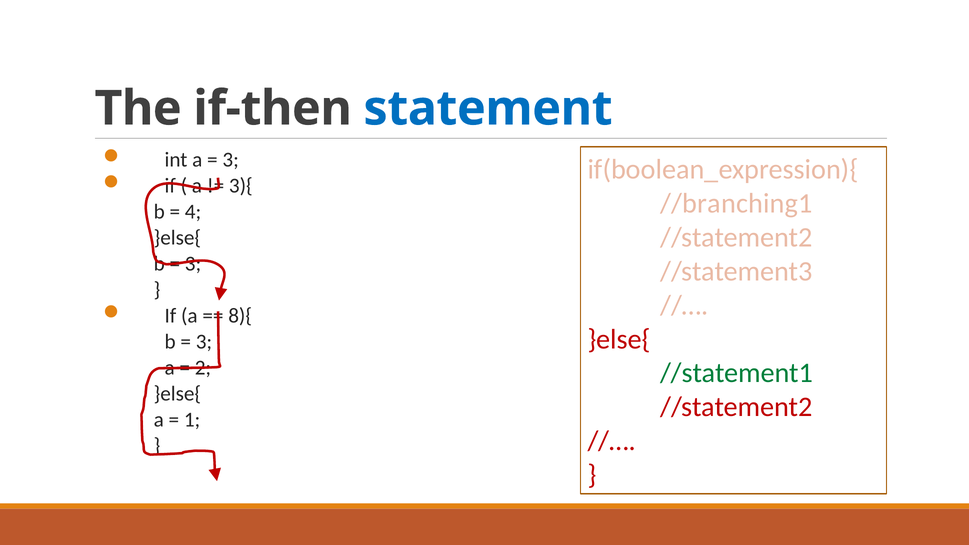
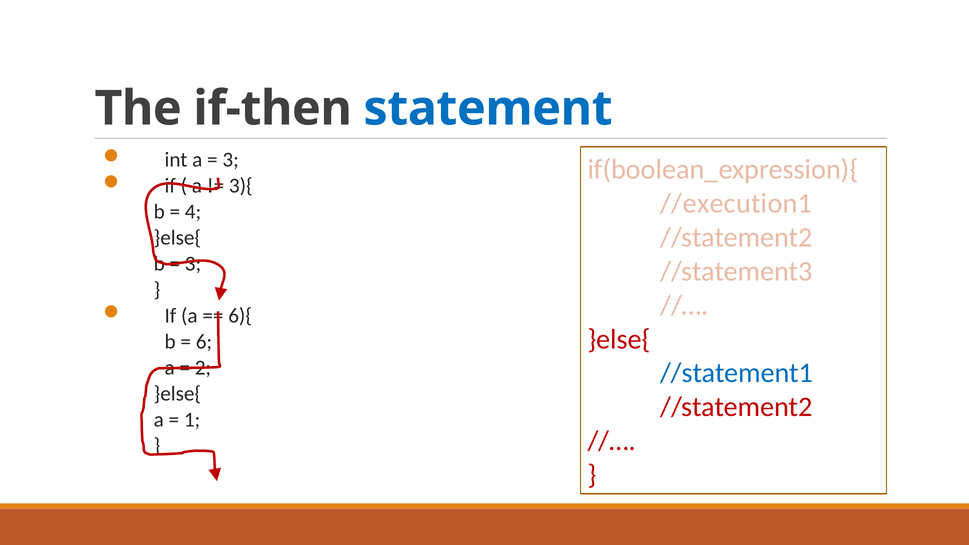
//branching1: //branching1 -> //execution1 (736, 204)
8){: 8){ -> 6){ (240, 316)
3: 3 -> 6 (204, 342)
//statement1 colour: green -> blue (737, 373)
